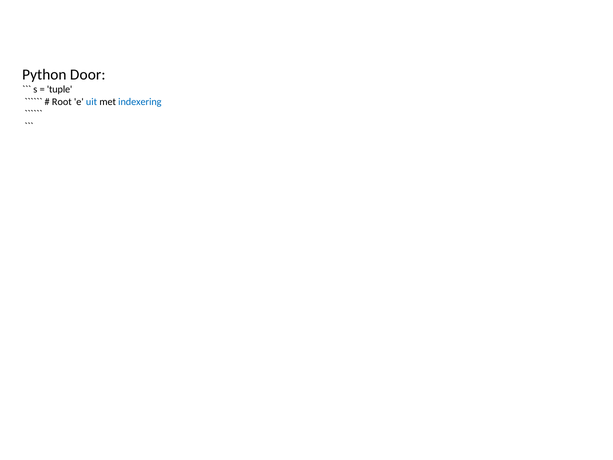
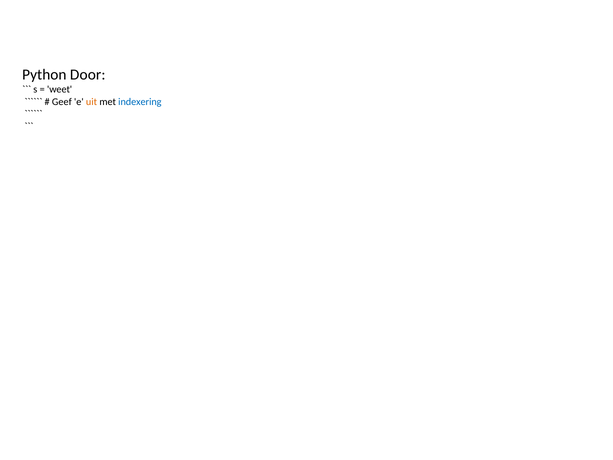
tuple: tuple -> weet (60, 90)
Root: Root -> Geef (62, 102)
uit colour: blue -> orange (92, 102)
